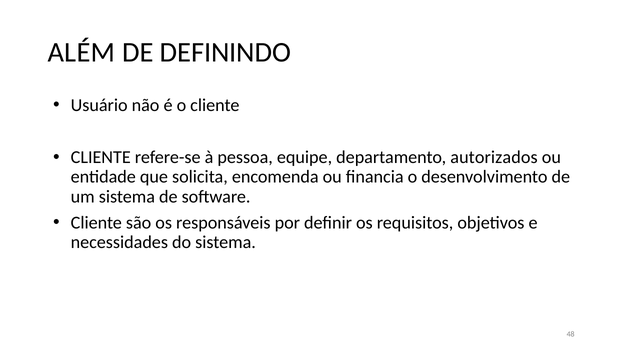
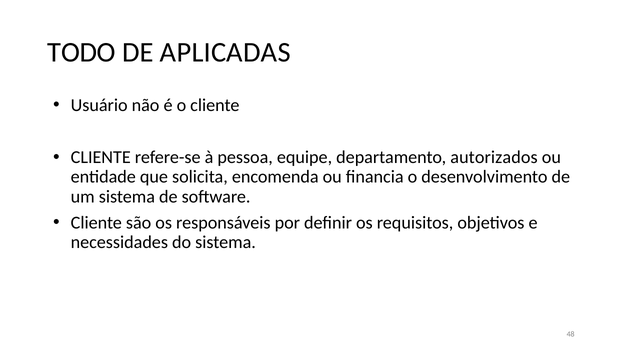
ALÉM: ALÉM -> TODO (82, 52)
DEFININDO: DEFININDO -> APLICADAS (225, 52)
